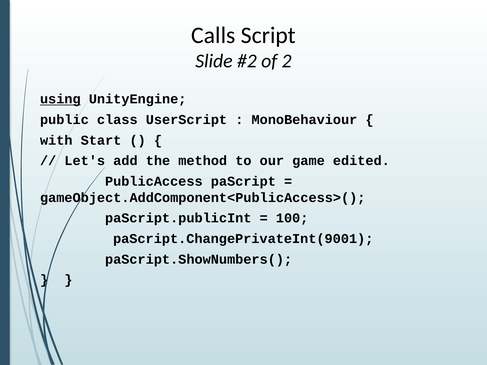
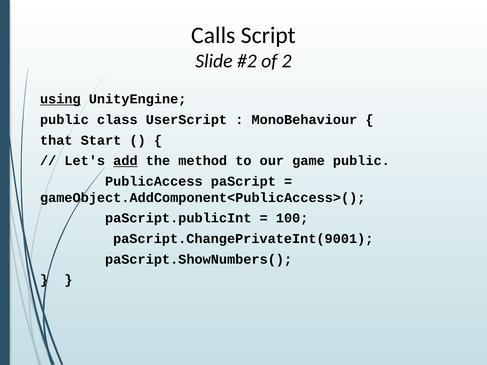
with: with -> that (56, 140)
add underline: none -> present (125, 161)
game edited: edited -> public (361, 161)
